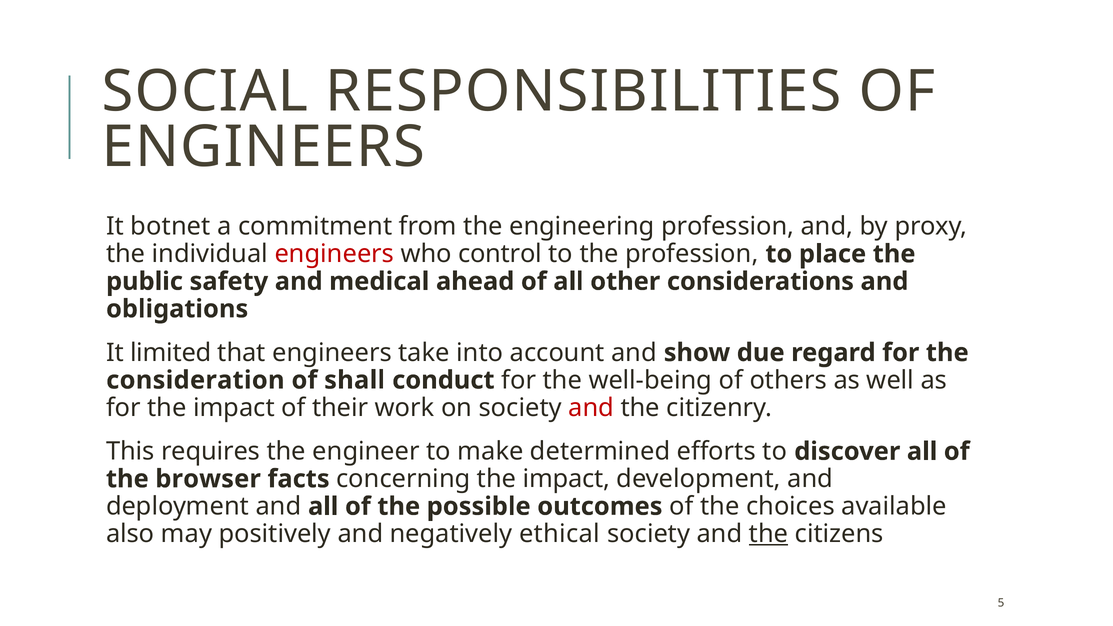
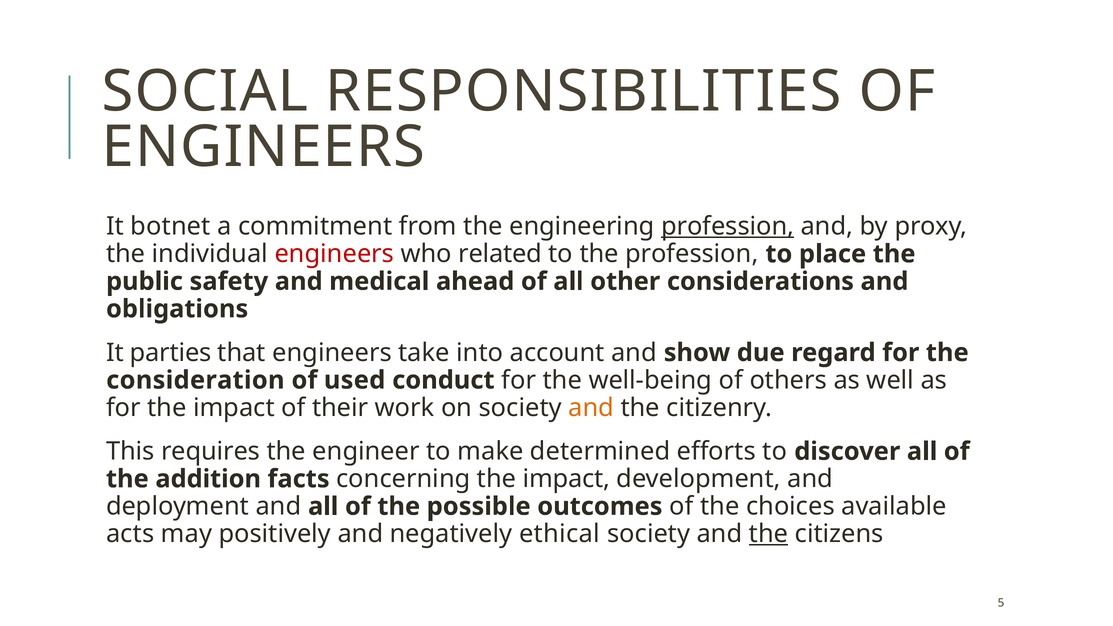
profession underline: none -> present (728, 226)
control: control -> related (500, 254)
limited: limited -> parties (171, 353)
shall: shall -> used (355, 380)
and colour: red -> orange (591, 408)
browser: browser -> addition (208, 479)
also: also -> acts (130, 534)
